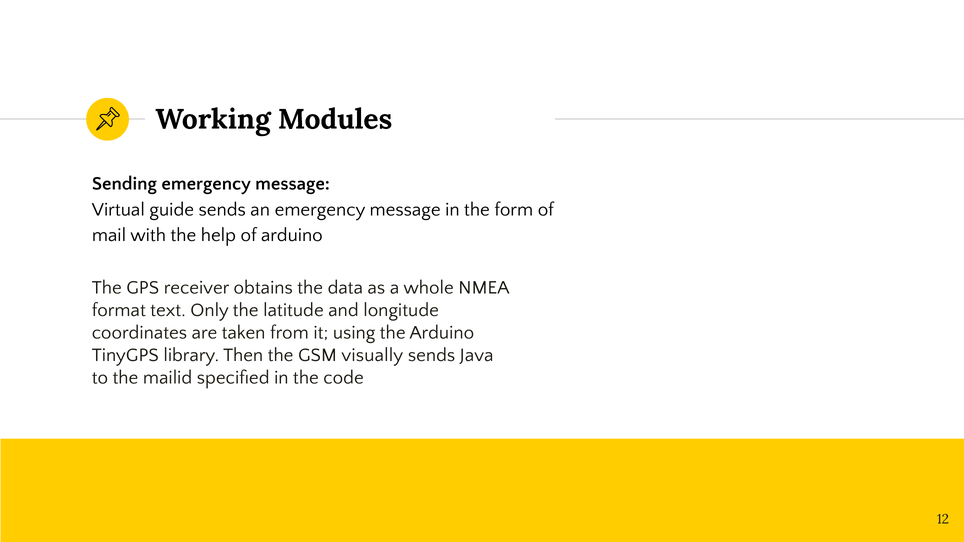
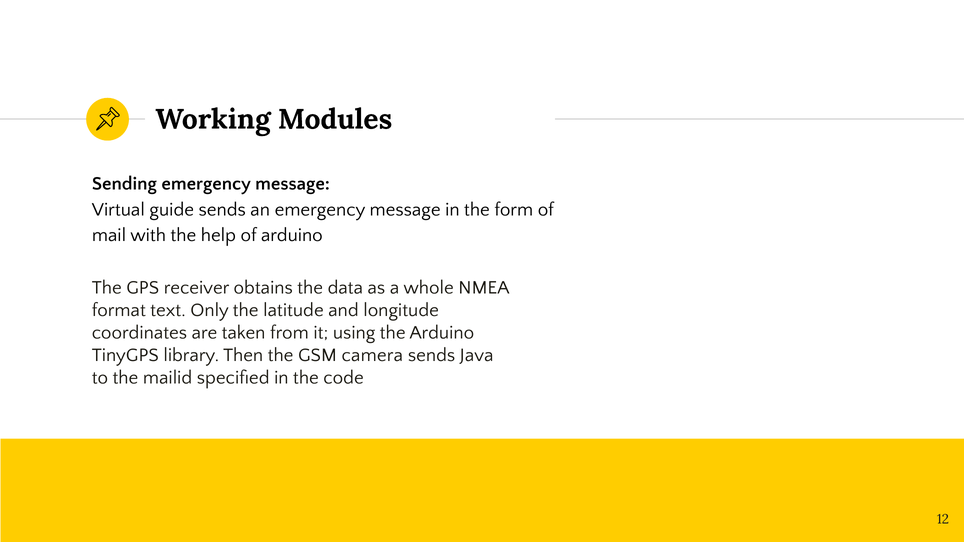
visually: visually -> camera (372, 355)
